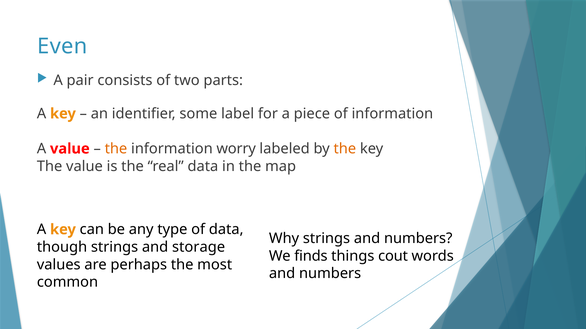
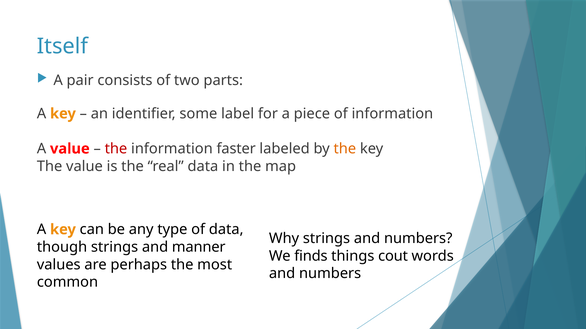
Even: Even -> Itself (62, 46)
the colour: orange -> red (116, 149)
worry: worry -> faster (236, 149)
storage: storage -> manner (199, 247)
